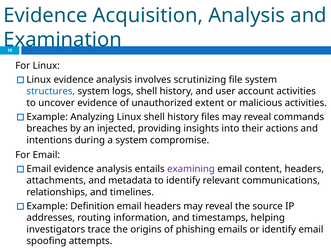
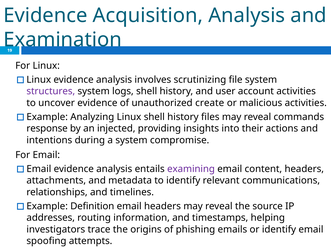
structures colour: blue -> purple (51, 91)
extent: extent -> create (210, 103)
breaches: breaches -> response (47, 129)
